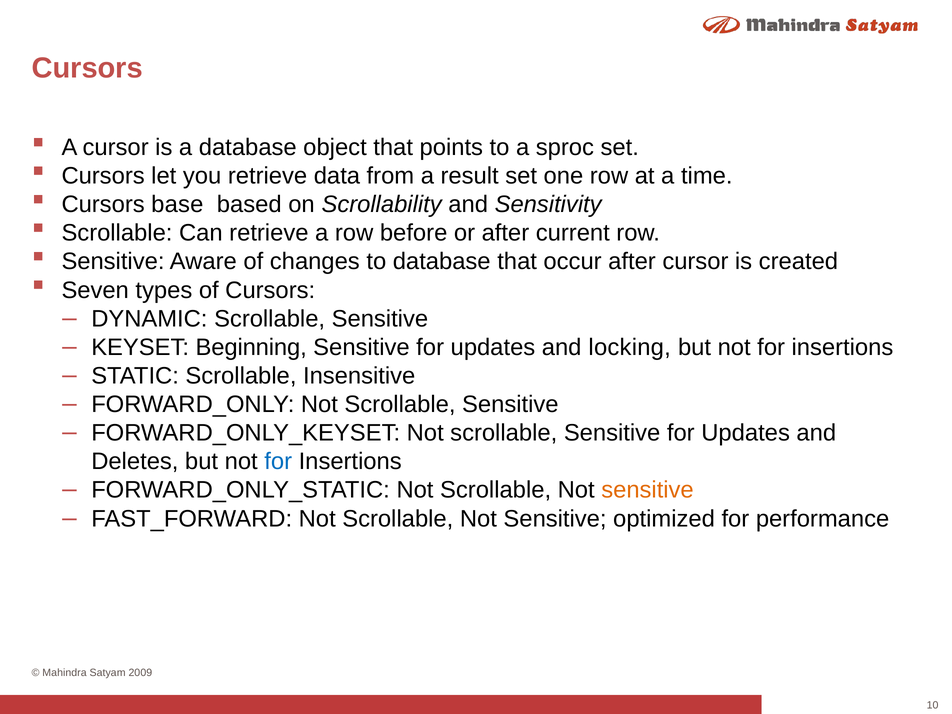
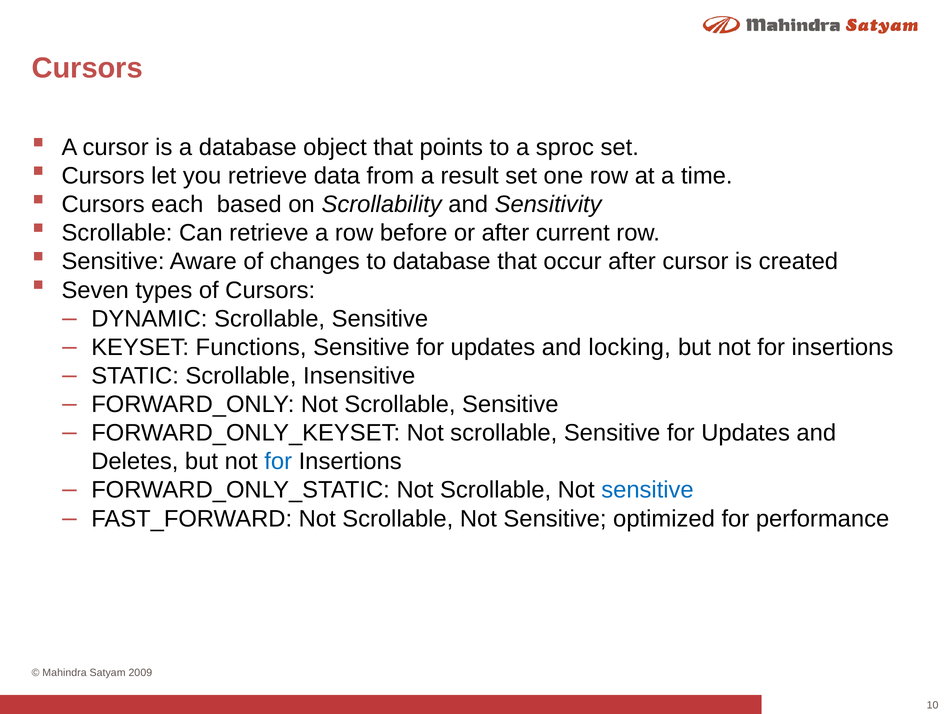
base: base -> each (177, 205)
Beginning: Beginning -> Functions (251, 347)
sensitive colour: orange -> blue (648, 490)
